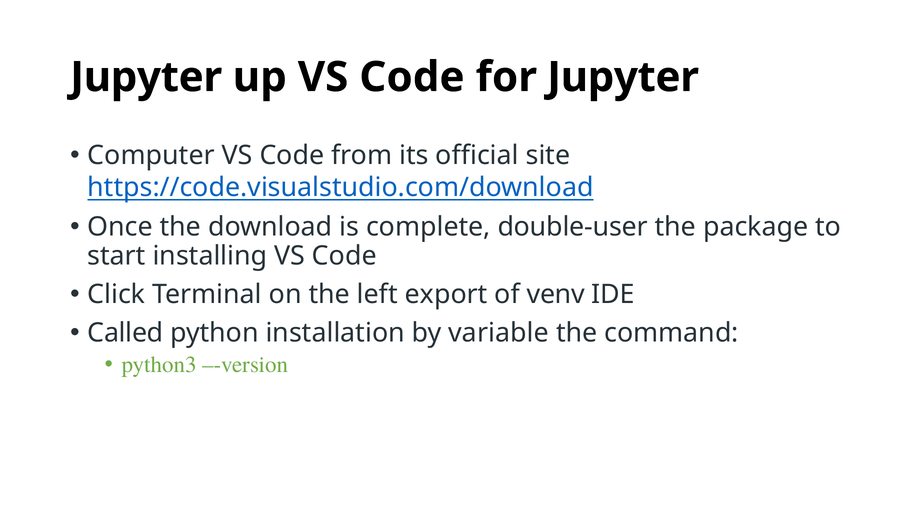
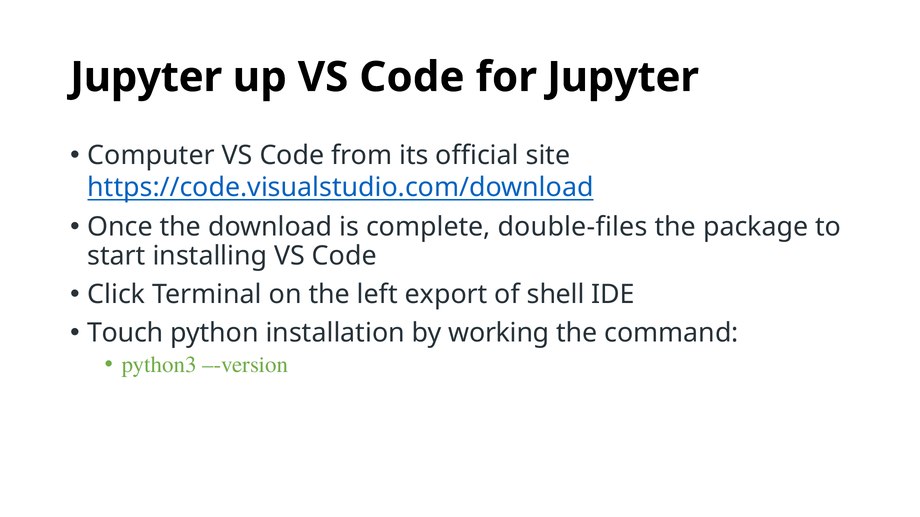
double-user: double-user -> double-files (573, 227)
venv: venv -> shell (556, 294)
Called: Called -> Touch (125, 333)
variable: variable -> working (499, 333)
